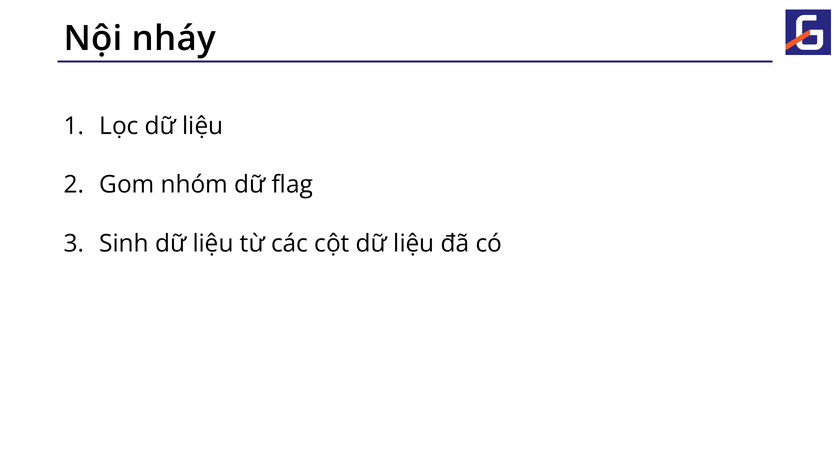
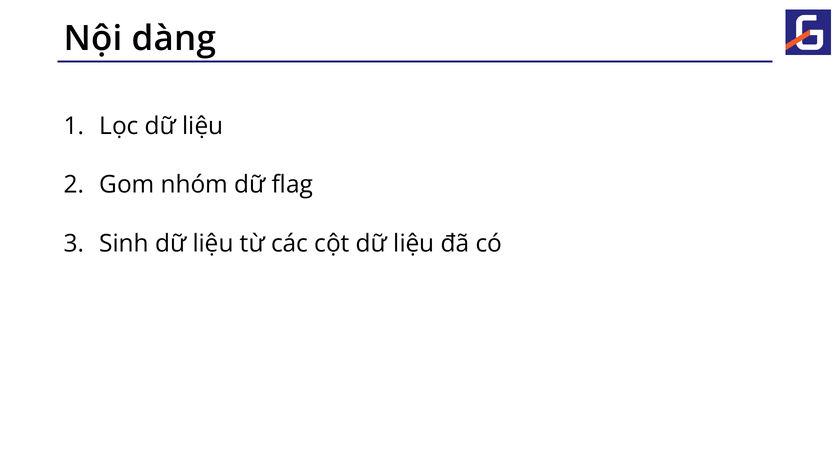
nháy: nháy -> dàng (174, 39)
